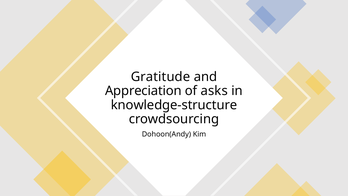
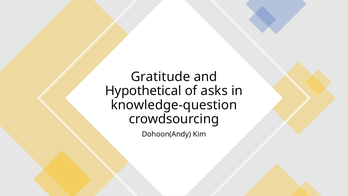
Appreciation: Appreciation -> Hypothetical (143, 91)
knowledge-structure: knowledge-structure -> knowledge-question (174, 105)
